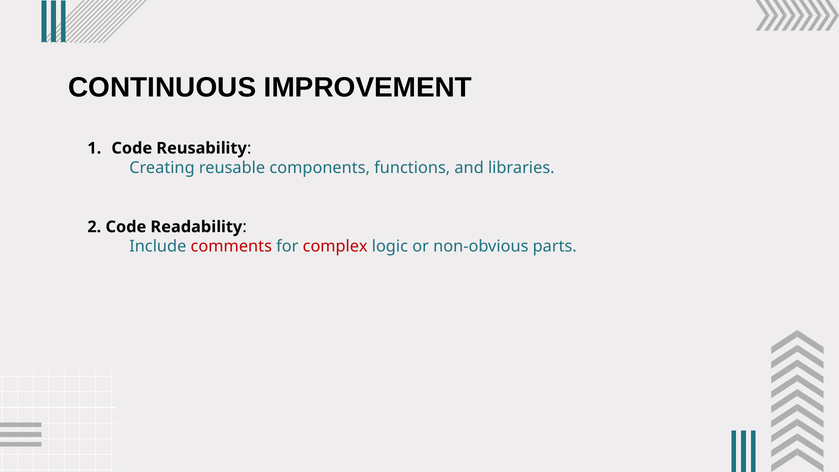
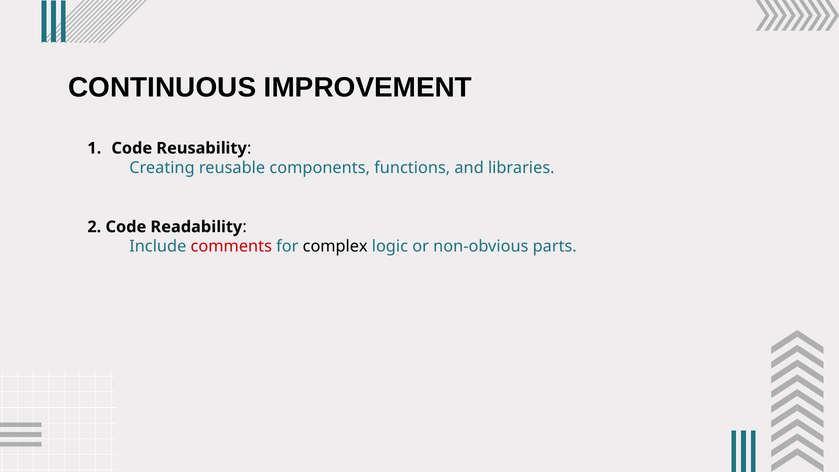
complex colour: red -> black (335, 246)
